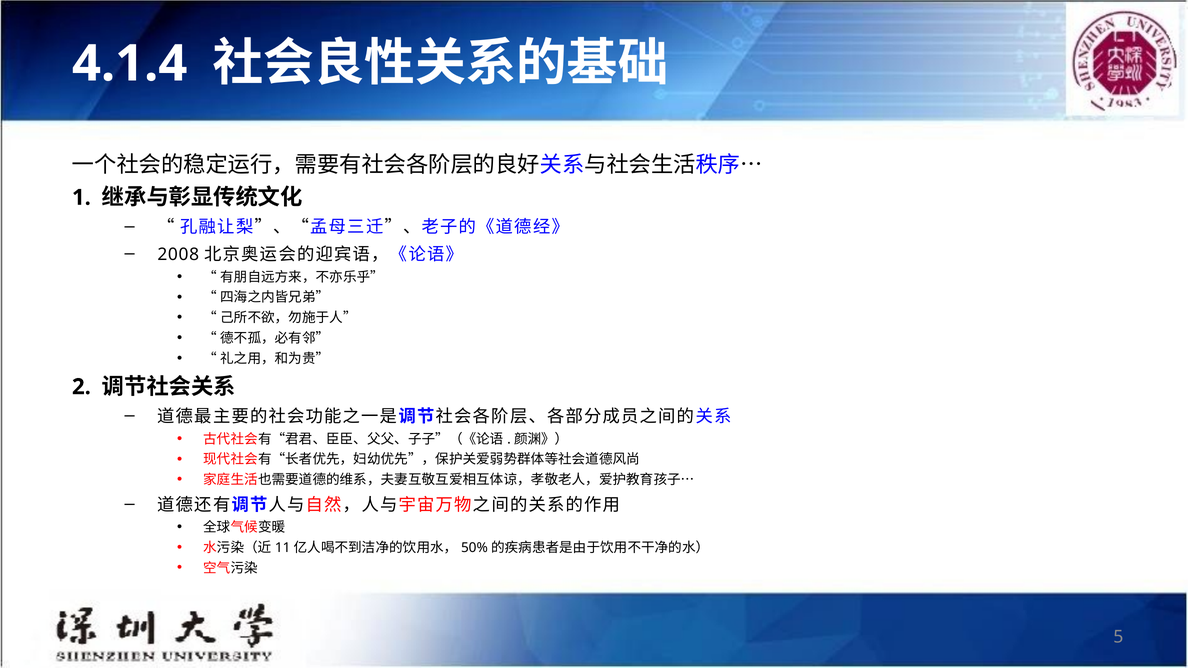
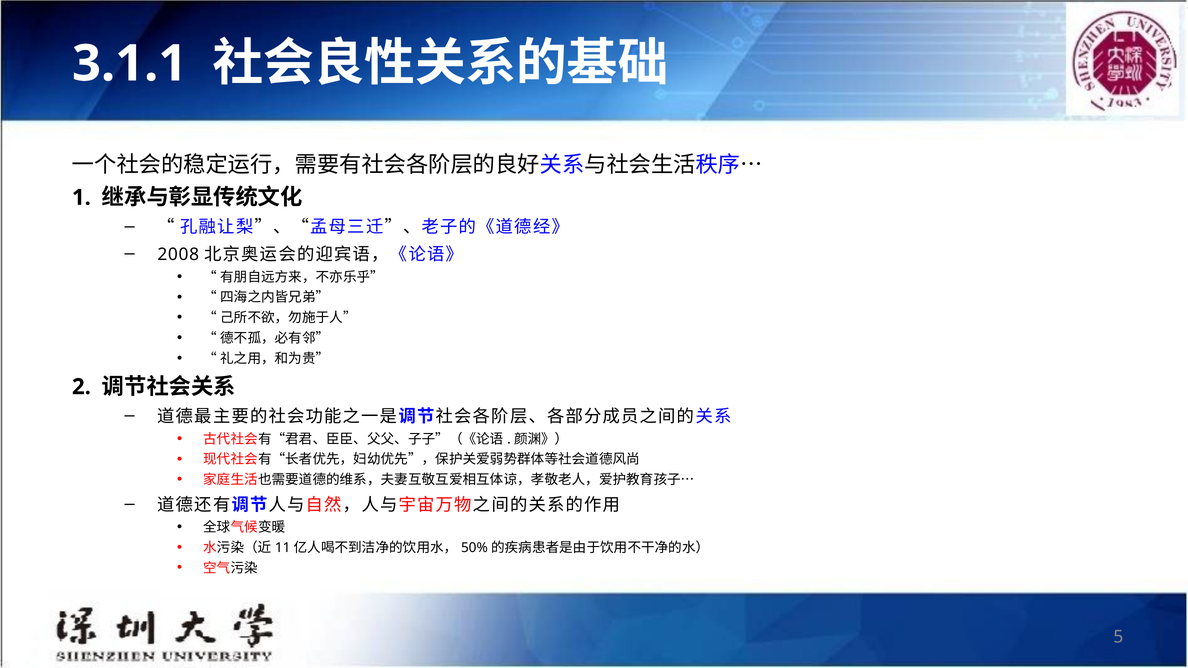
4.1.4: 4.1.4 -> 3.1.1 (130, 64)
